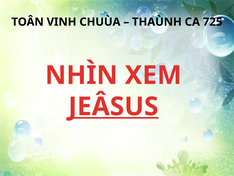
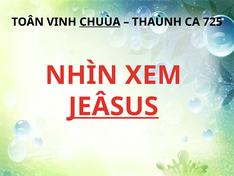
CHUÙA underline: none -> present (100, 22)
